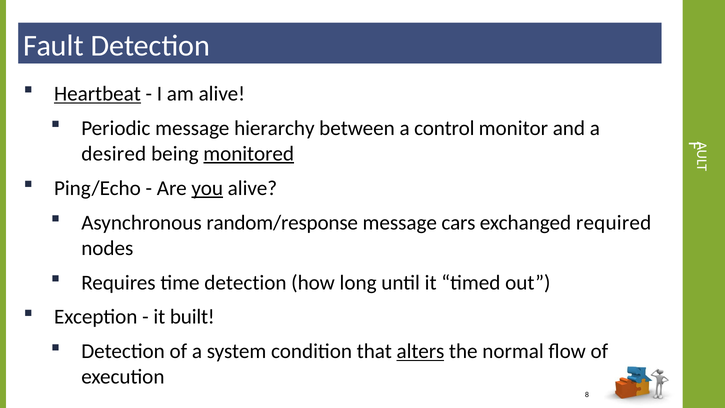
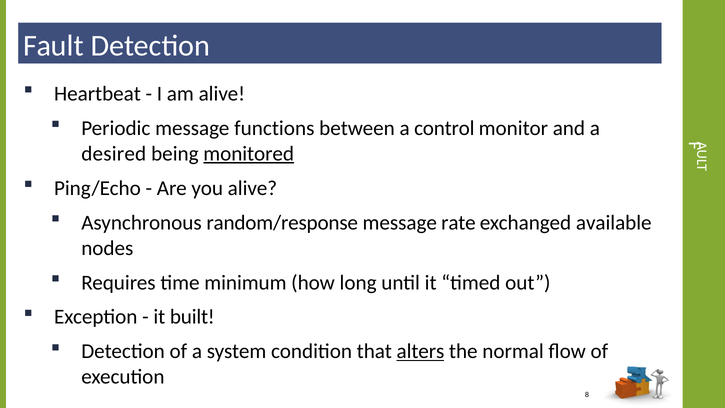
Heartbeat underline: present -> none (97, 94)
hierarchy: hierarchy -> functions (274, 128)
you underline: present -> none (207, 188)
cars: cars -> rate (458, 223)
required: required -> available (614, 223)
time detection: detection -> minimum (245, 282)
